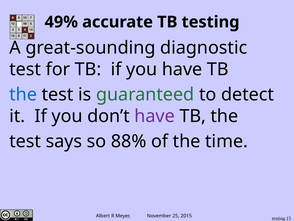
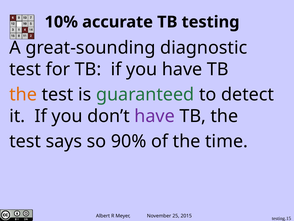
49%: 49% -> 10% (61, 22)
the colour: blue -> orange (23, 94)
88%: 88% -> 90% (129, 141)
